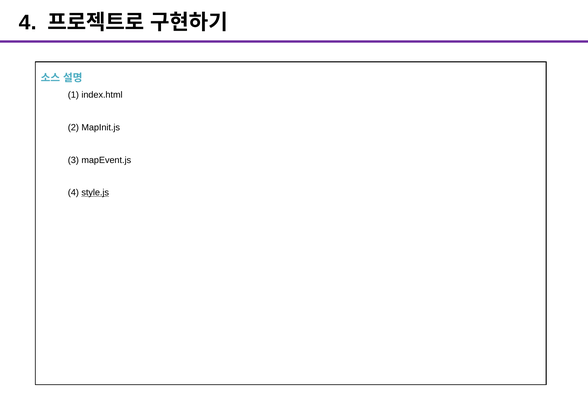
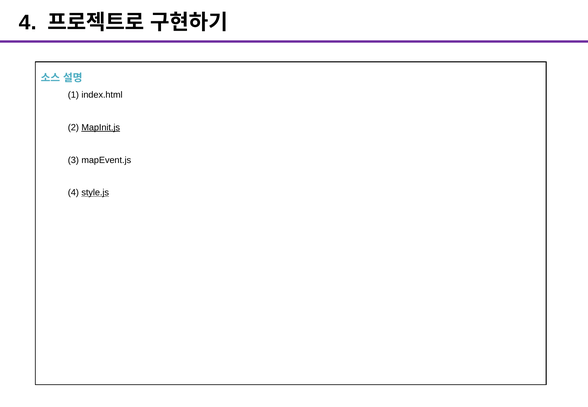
MapInit.js underline: none -> present (101, 128)
